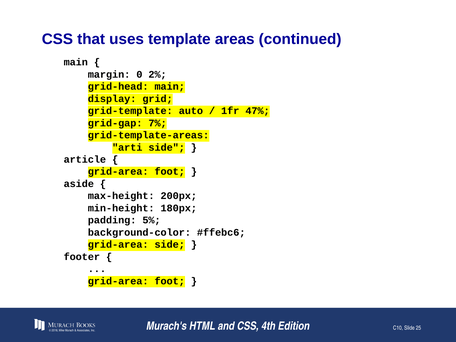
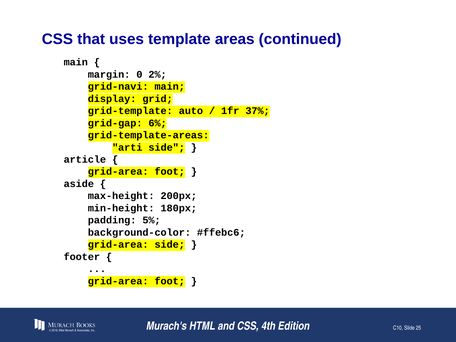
grid-head: grid-head -> grid-navi (118, 87)
47%: 47% -> 37% (258, 111)
7%: 7% -> 6% (158, 123)
